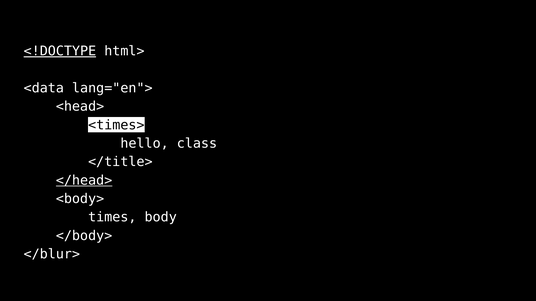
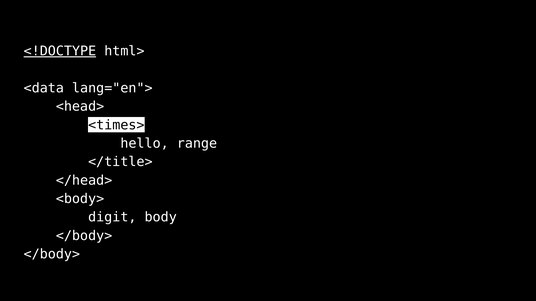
class: class -> range (197, 144)
</head> underline: present -> none (84, 181)
times: times -> digit (112, 218)
</blur>: </blur> -> </body> (52, 255)
